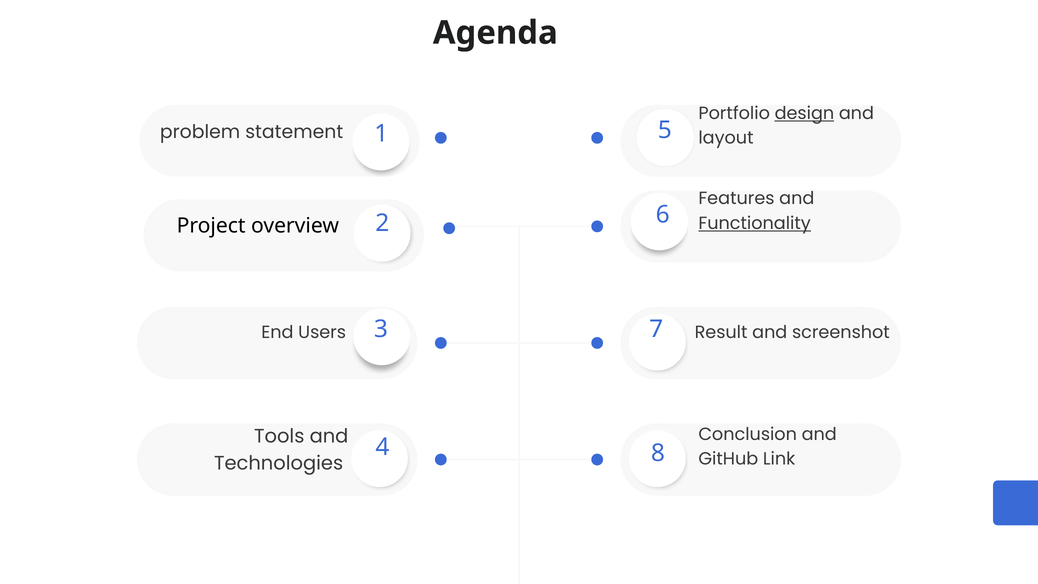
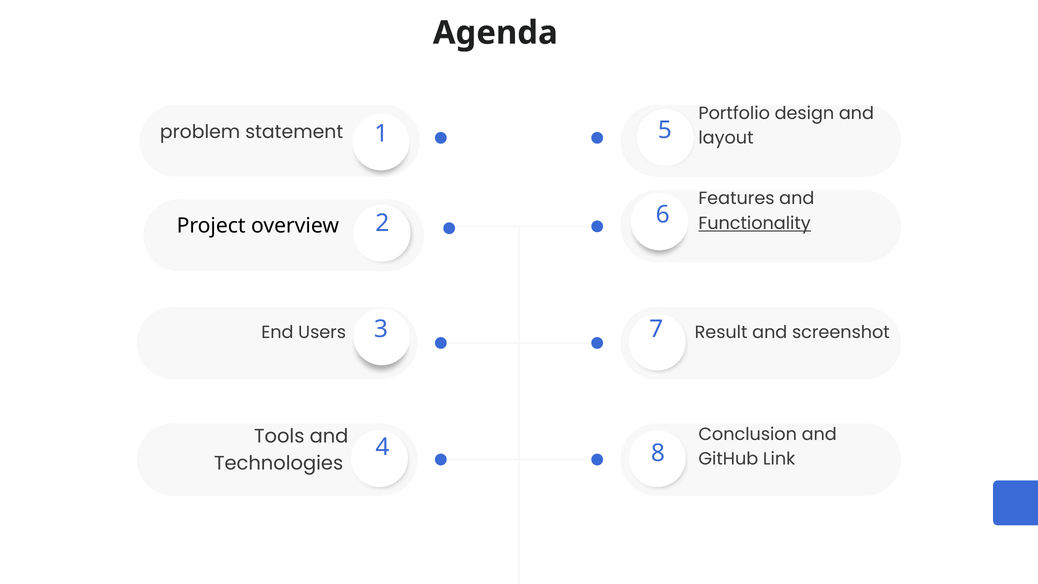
design underline: present -> none (804, 113)
